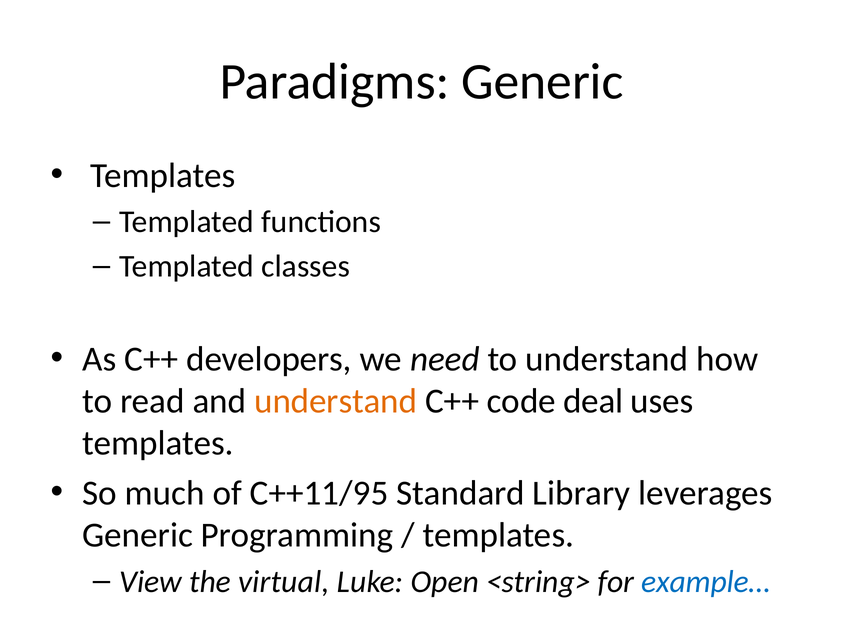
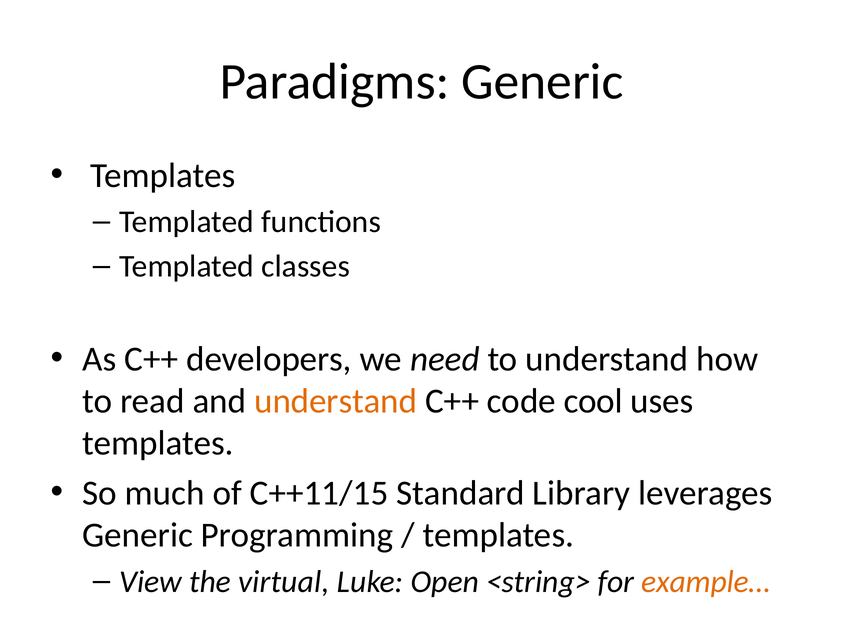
deal: deal -> cool (593, 401)
C++11/95: C++11/95 -> C++11/15 (319, 493)
example… colour: blue -> orange (706, 582)
